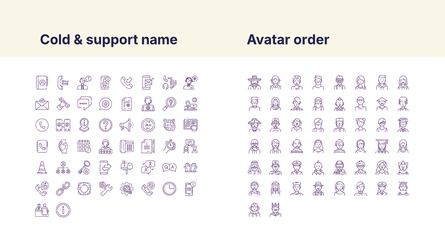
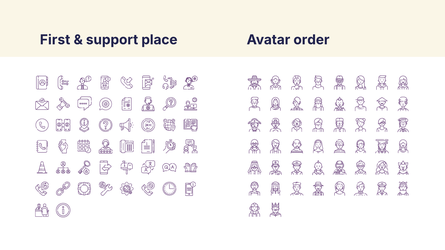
Cold: Cold -> First (55, 40)
name: name -> place (159, 40)
